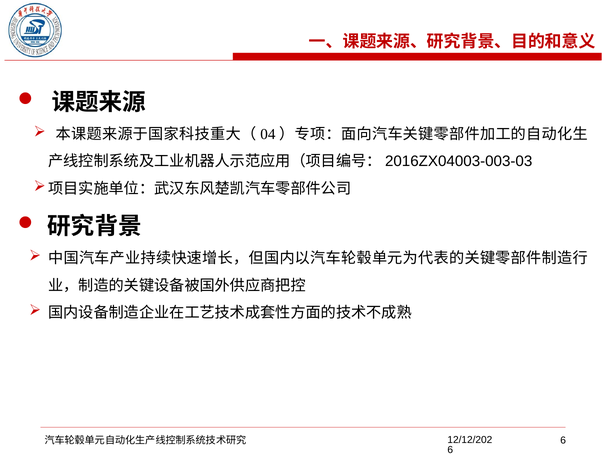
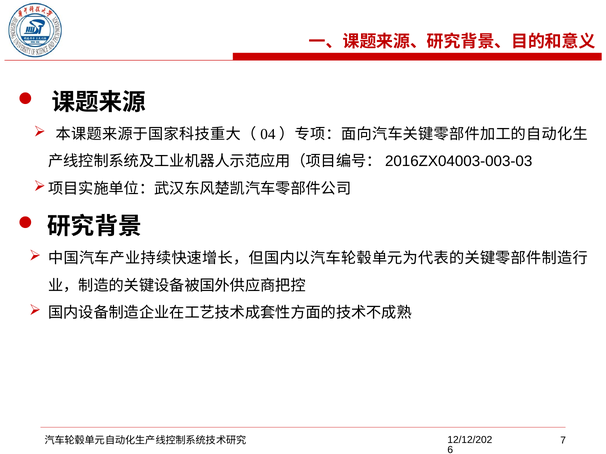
6: 6 -> 7 (563, 441)
